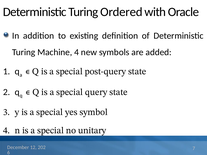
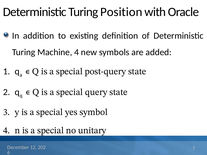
Ordered: Ordered -> Position (121, 12)
